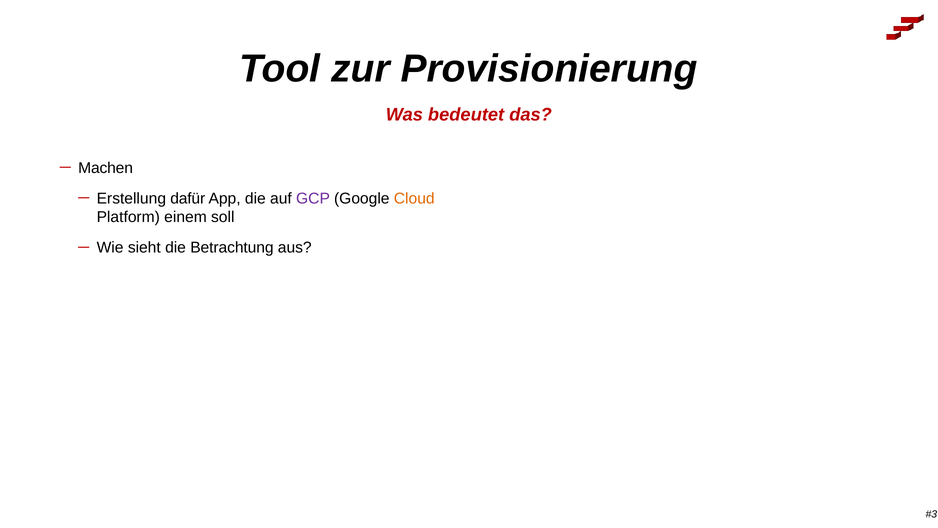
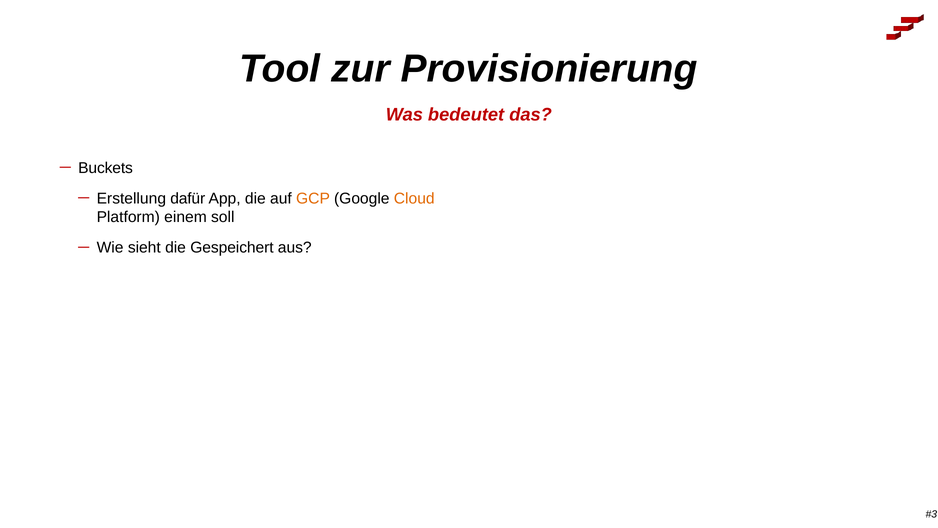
Machen: Machen -> Buckets (106, 168)
GCP colour: purple -> orange (313, 198)
Betrachtung: Betrachtung -> Gespeichert (232, 248)
